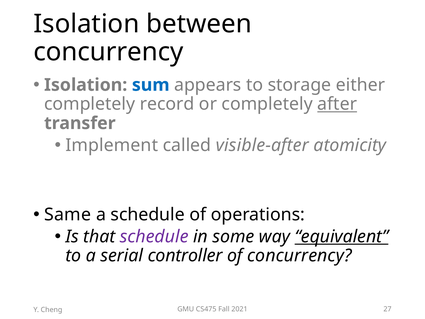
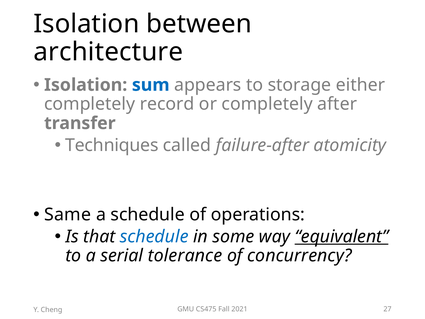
concurrency: concurrency -> architecture (108, 52)
after underline: present -> none (337, 104)
Implement: Implement -> Techniques (112, 145)
visible-after: visible-after -> failure-after (263, 145)
schedule colour: purple -> blue (154, 236)
controller: controller -> tolerance (185, 256)
